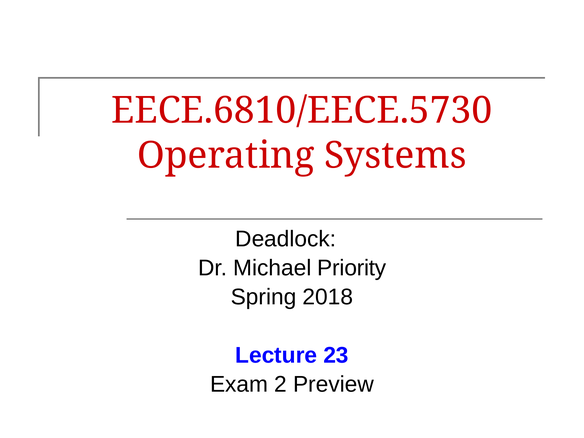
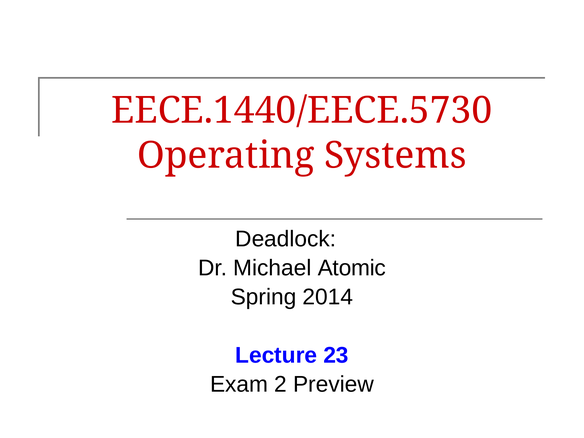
EECE.6810/EECE.5730: EECE.6810/EECE.5730 -> EECE.1440/EECE.5730 (302, 111)
Priority: Priority -> Atomic (352, 268)
2018: 2018 -> 2014 (328, 297)
